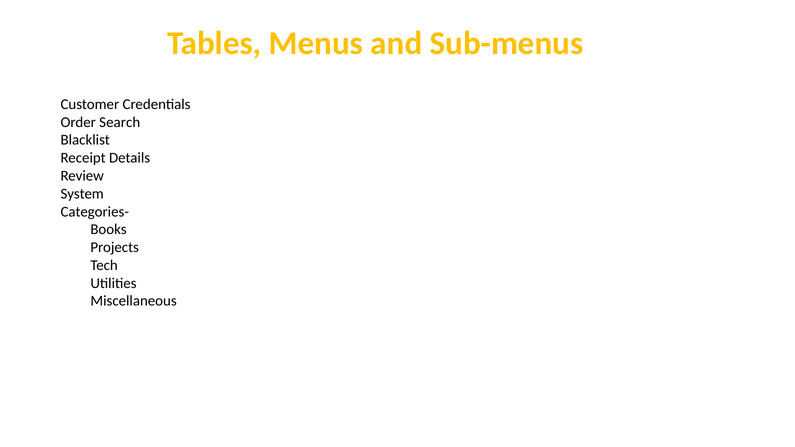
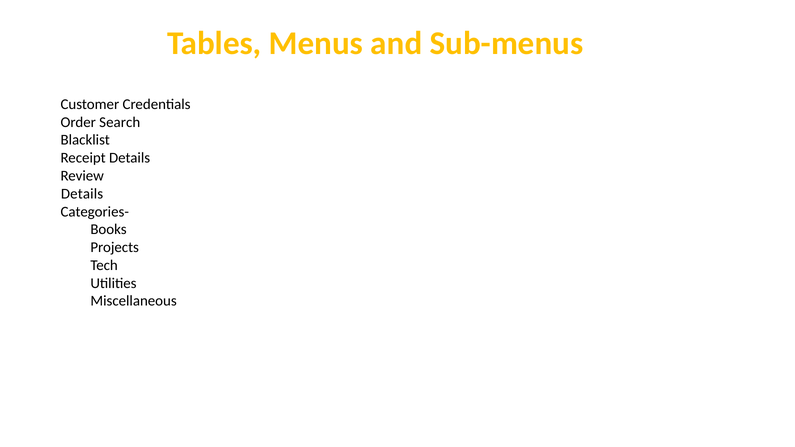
System: System -> Details (82, 194)
